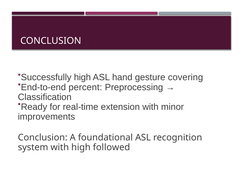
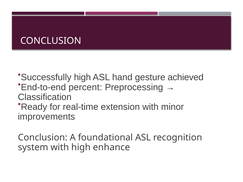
covering: covering -> achieved (186, 77)
followed: followed -> enhance (111, 148)
